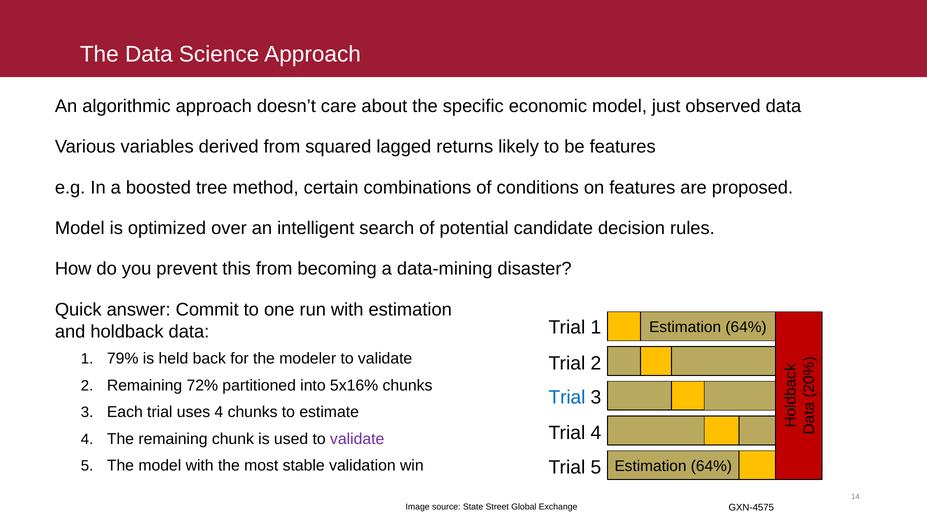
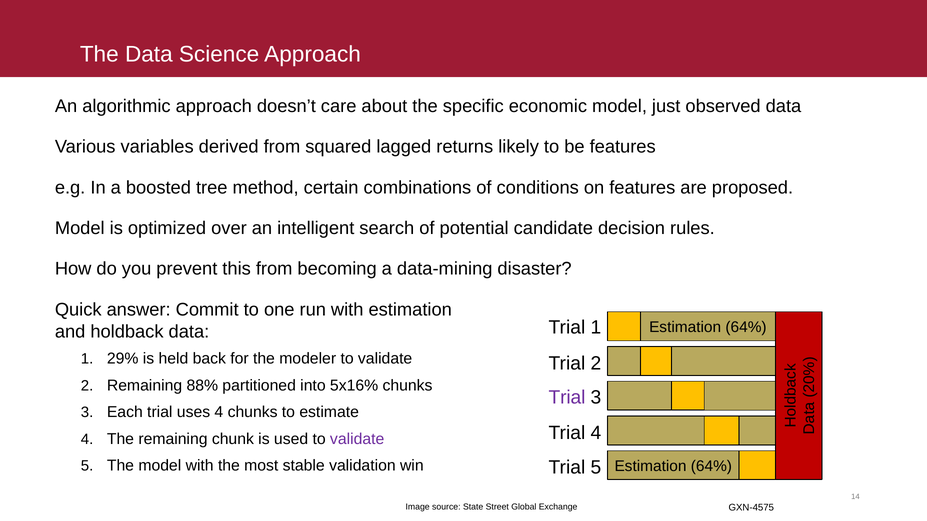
79%: 79% -> 29% (123, 359)
72%: 72% -> 88% (202, 386)
Trial colour: blue -> purple (567, 398)
